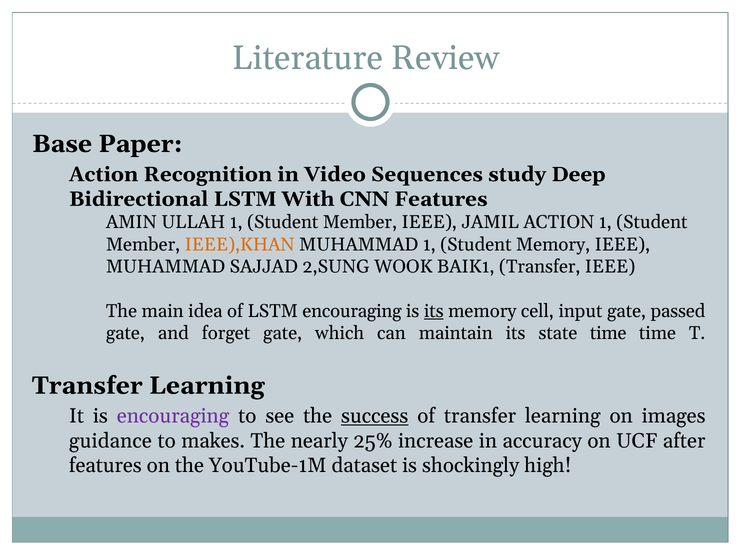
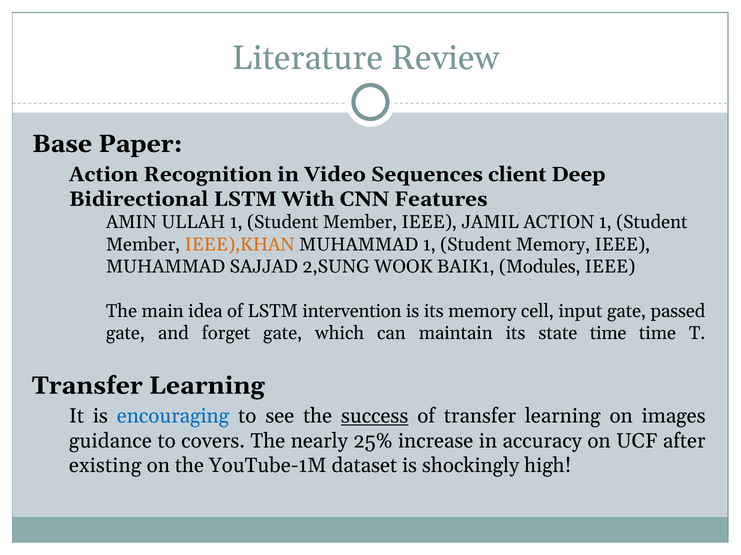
study: study -> client (517, 175)
BAIK1 Transfer: Transfer -> Modules (540, 267)
LSTM encouraging: encouraging -> intervention (352, 312)
its underline: present -> none (434, 312)
encouraging colour: purple -> blue (173, 417)
makes: makes -> covers (213, 441)
features: features -> existing (105, 466)
